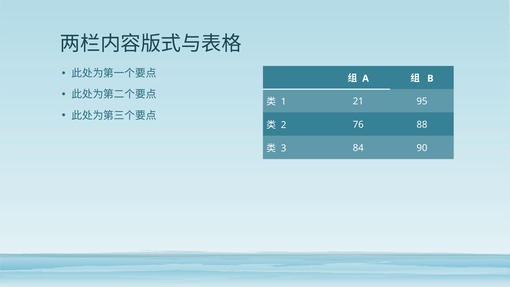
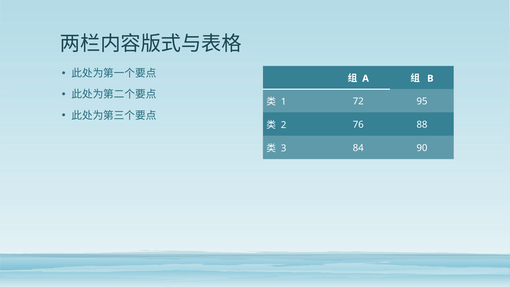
21: 21 -> 72 (358, 101)
